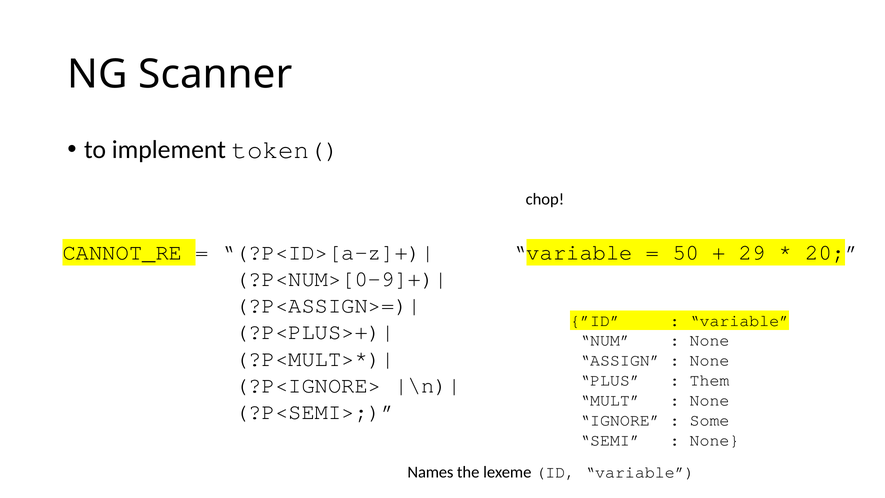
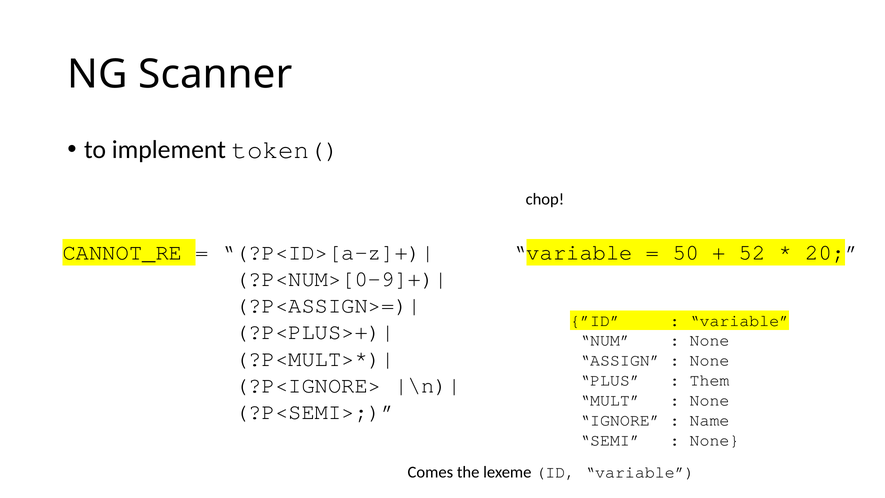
29: 29 -> 52 (752, 252)
Some: Some -> Name (710, 420)
Names: Names -> Comes (430, 472)
